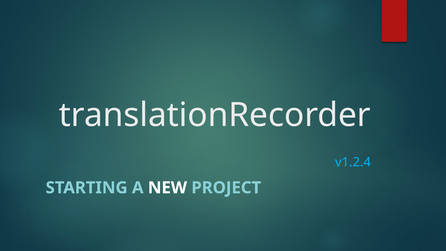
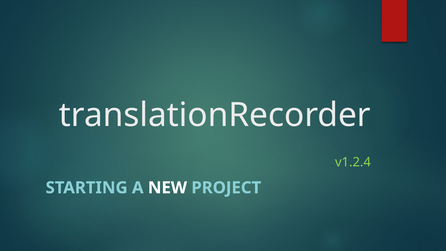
v1.2.4 colour: light blue -> light green (353, 162)
